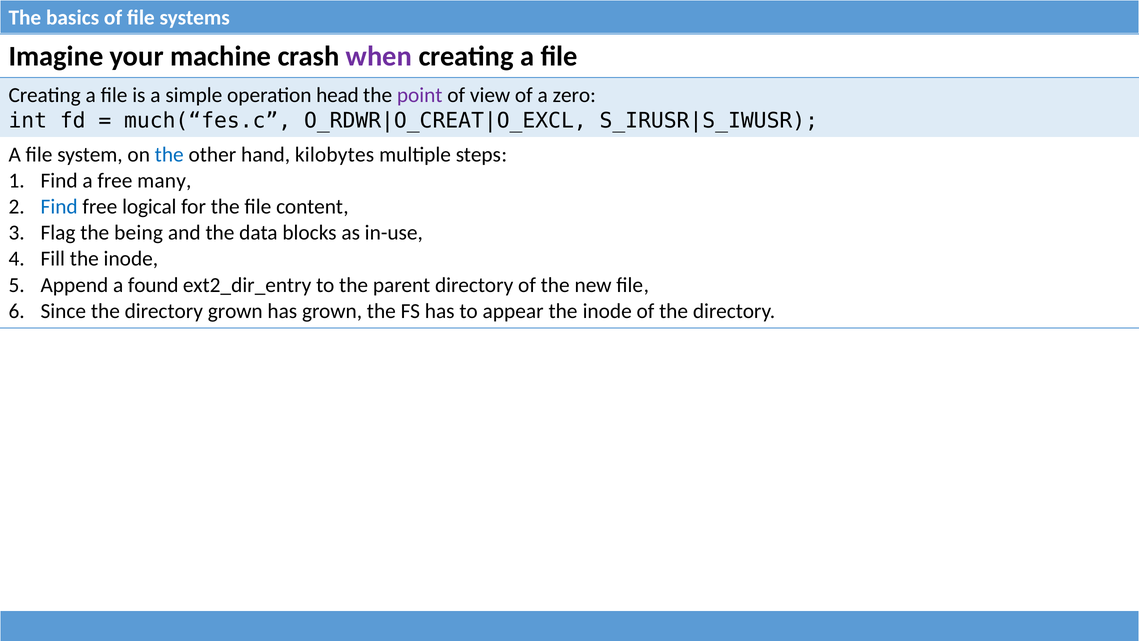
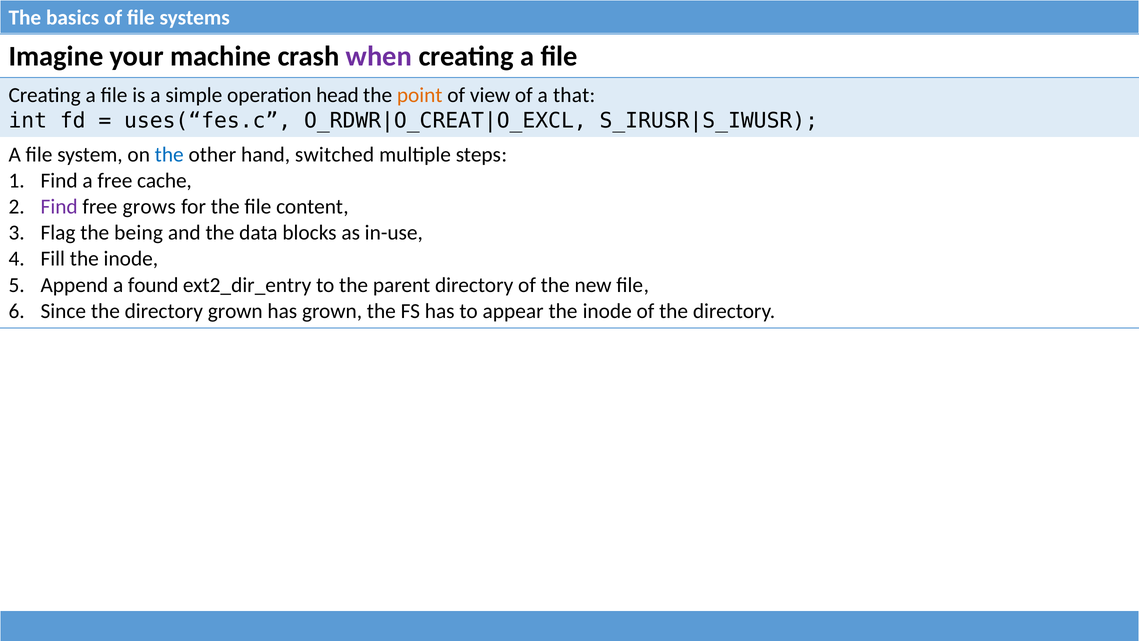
point colour: purple -> orange (420, 95)
zero: zero -> that (574, 95)
much(“fes.c: much(“fes.c -> uses(“fes.c (208, 121)
kilobytes: kilobytes -> switched (335, 154)
many: many -> cache (164, 181)
Find colour: blue -> purple (59, 207)
logical: logical -> grows (149, 207)
